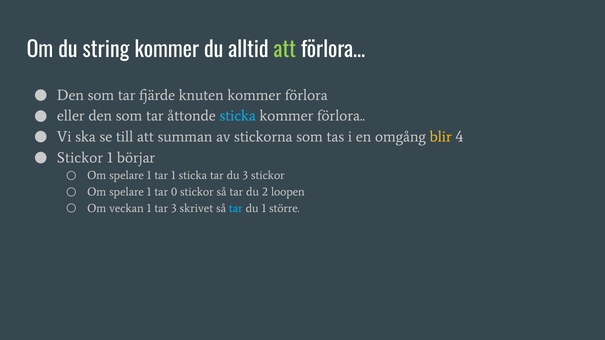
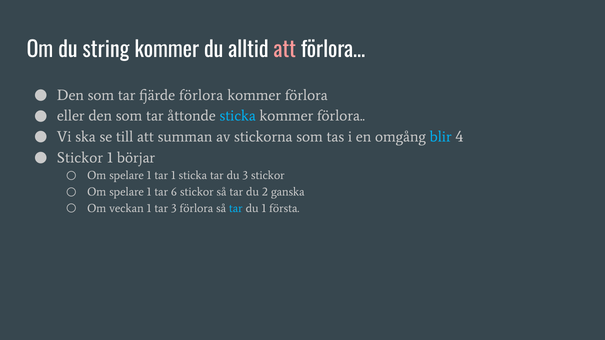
att colour: light green -> pink (285, 50)
fjärde knuten: knuten -> förlora (201, 95)
blir colour: yellow -> light blue (441, 137)
0: 0 -> 6 (174, 192)
loopen: loopen -> ganska (288, 192)
3 skrivet: skrivet -> förlora (196, 208)
större: större -> första (284, 208)
